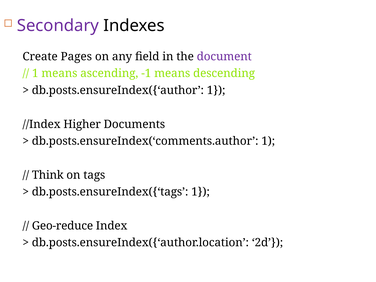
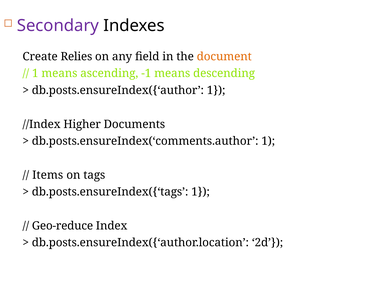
Pages: Pages -> Relies (76, 57)
document colour: purple -> orange (224, 57)
Think: Think -> Items (48, 175)
